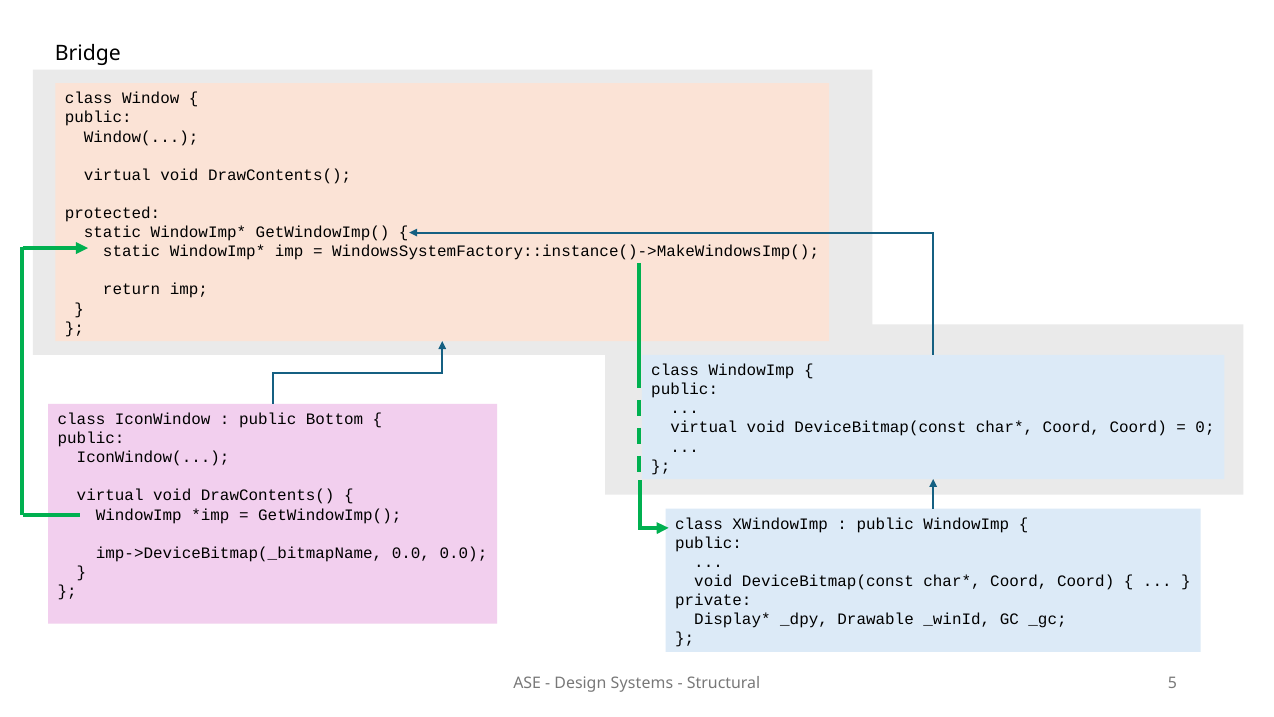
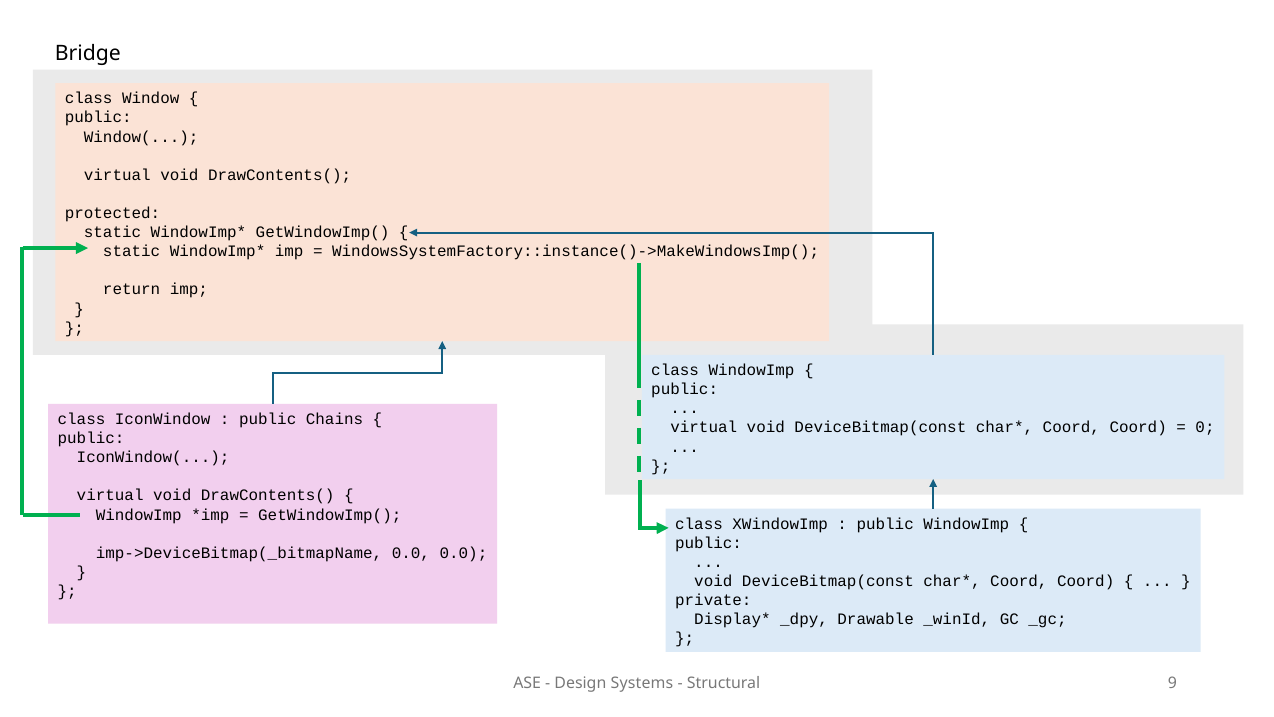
Bottom: Bottom -> Chains (335, 419)
5: 5 -> 9 (1172, 683)
